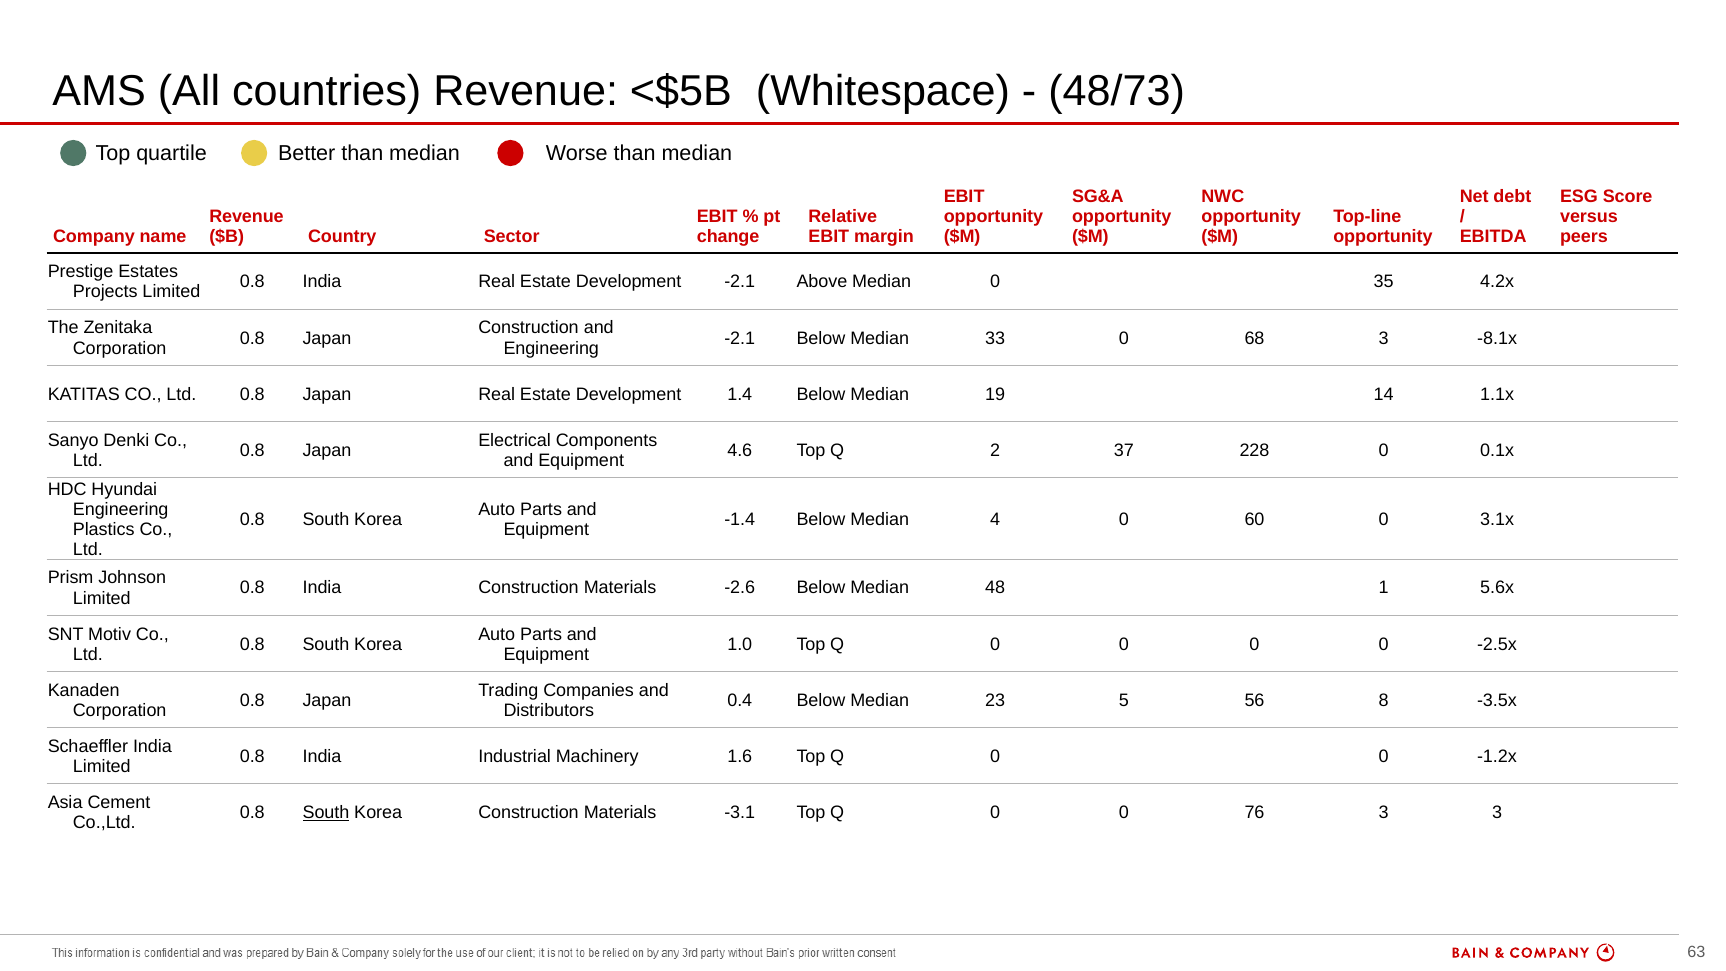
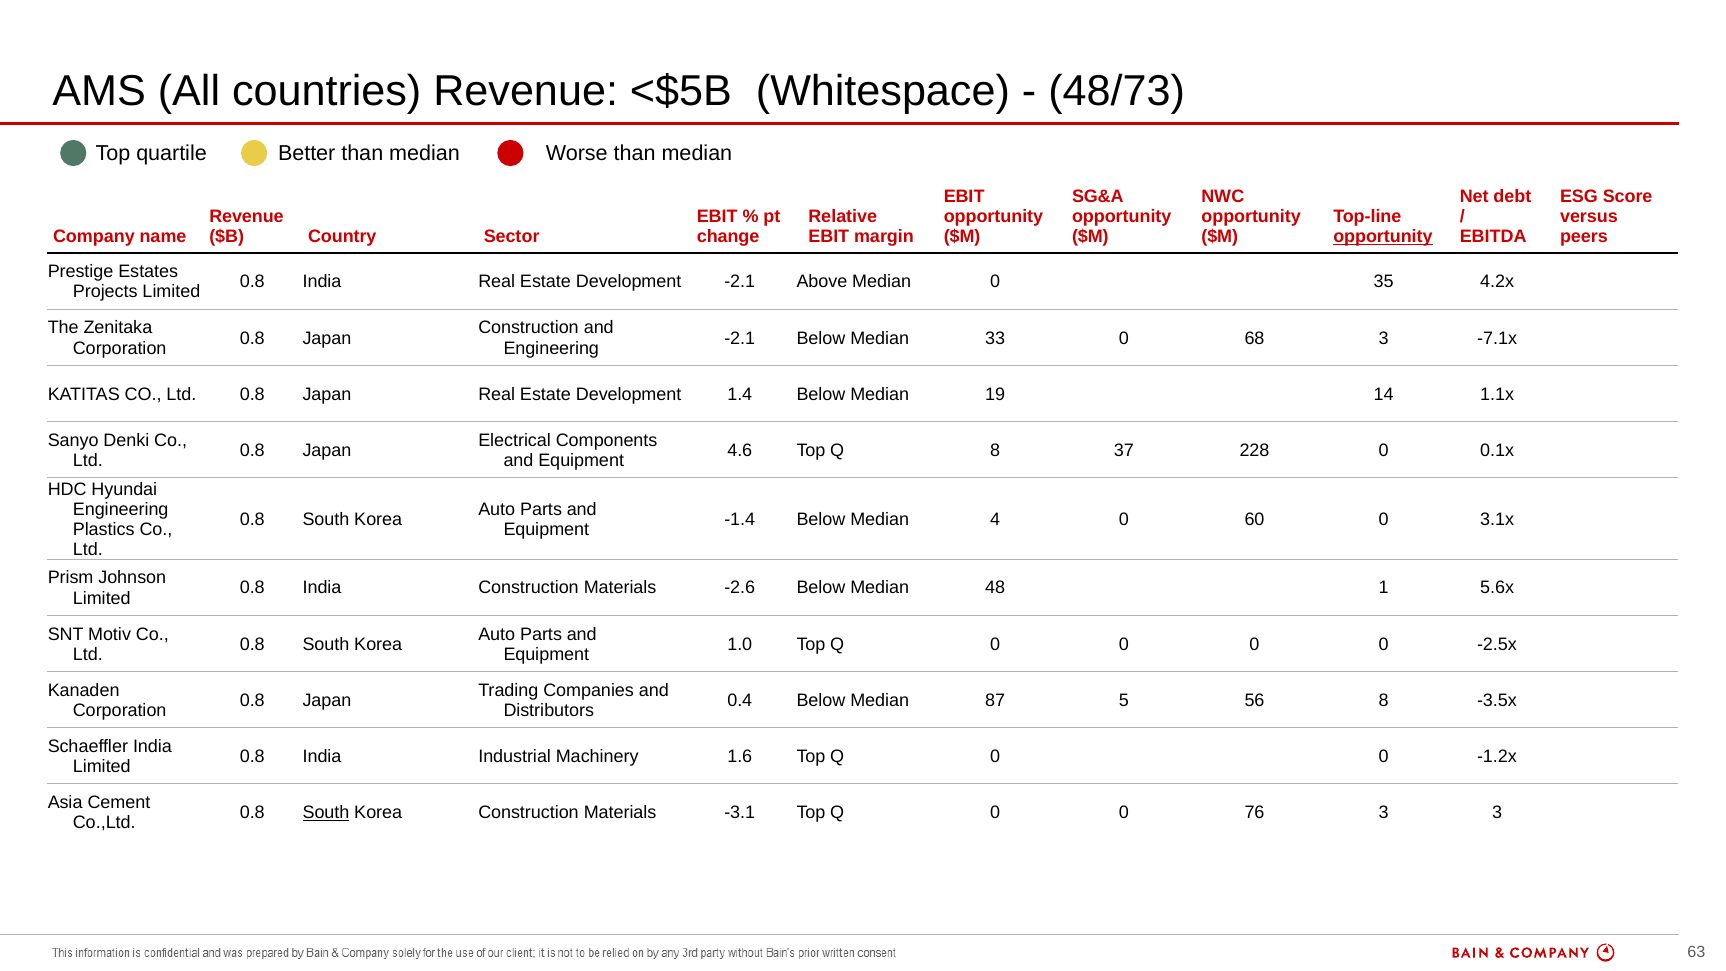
opportunity underline: none -> present (1383, 237)
-8.1x: -8.1x -> -7.1x (1497, 338)
Q 2: 2 -> 8 (995, 450)
23: 23 -> 87 (995, 700)
